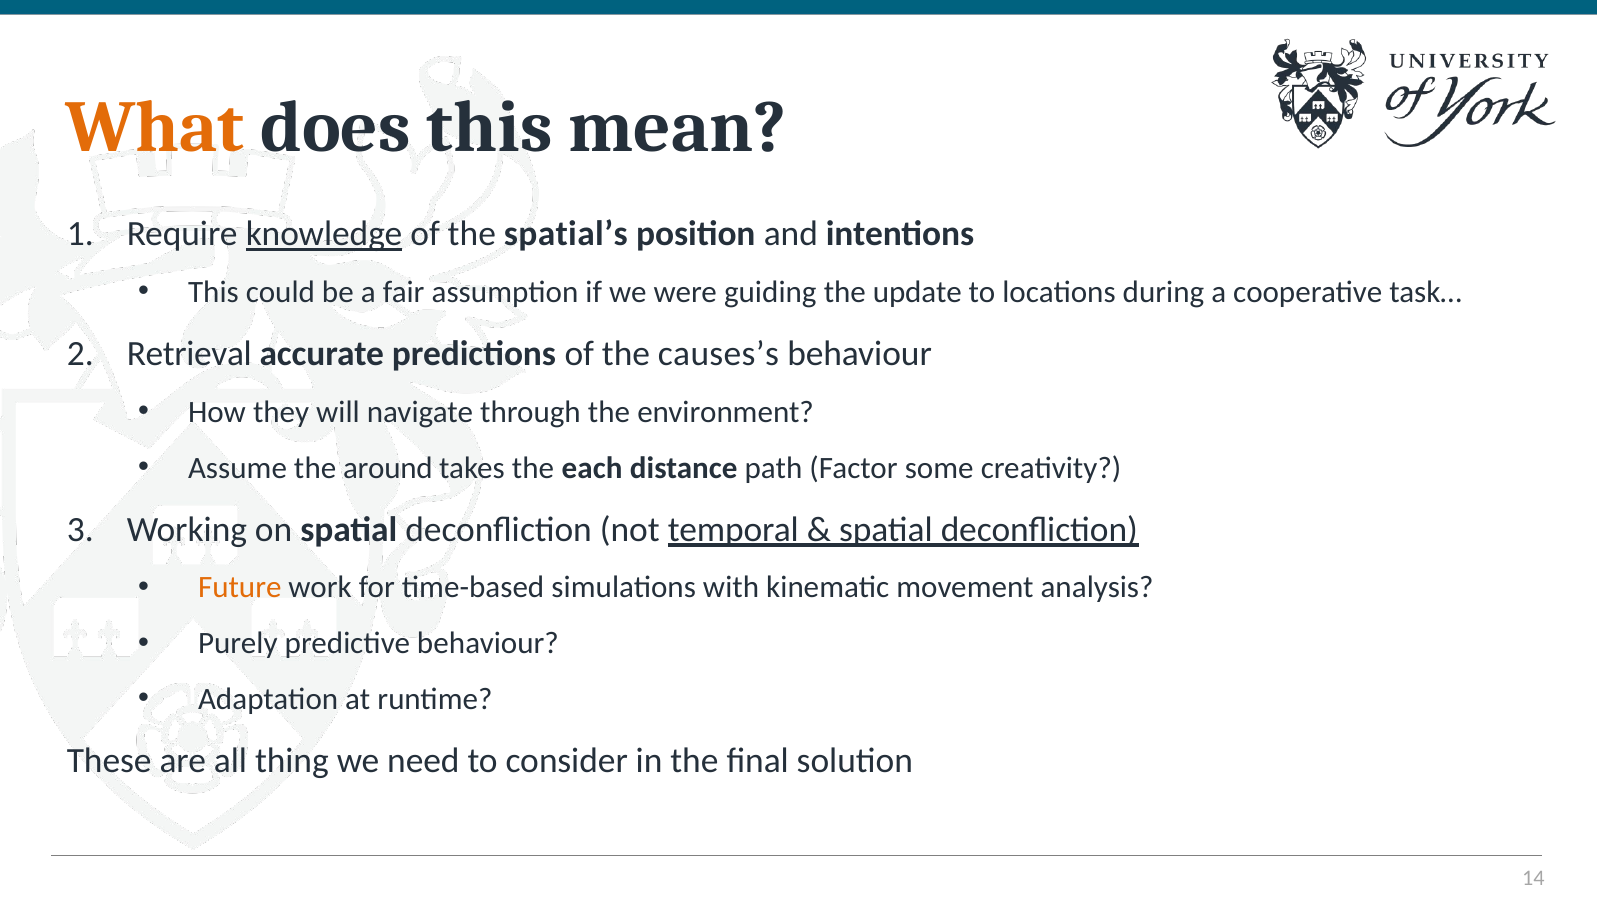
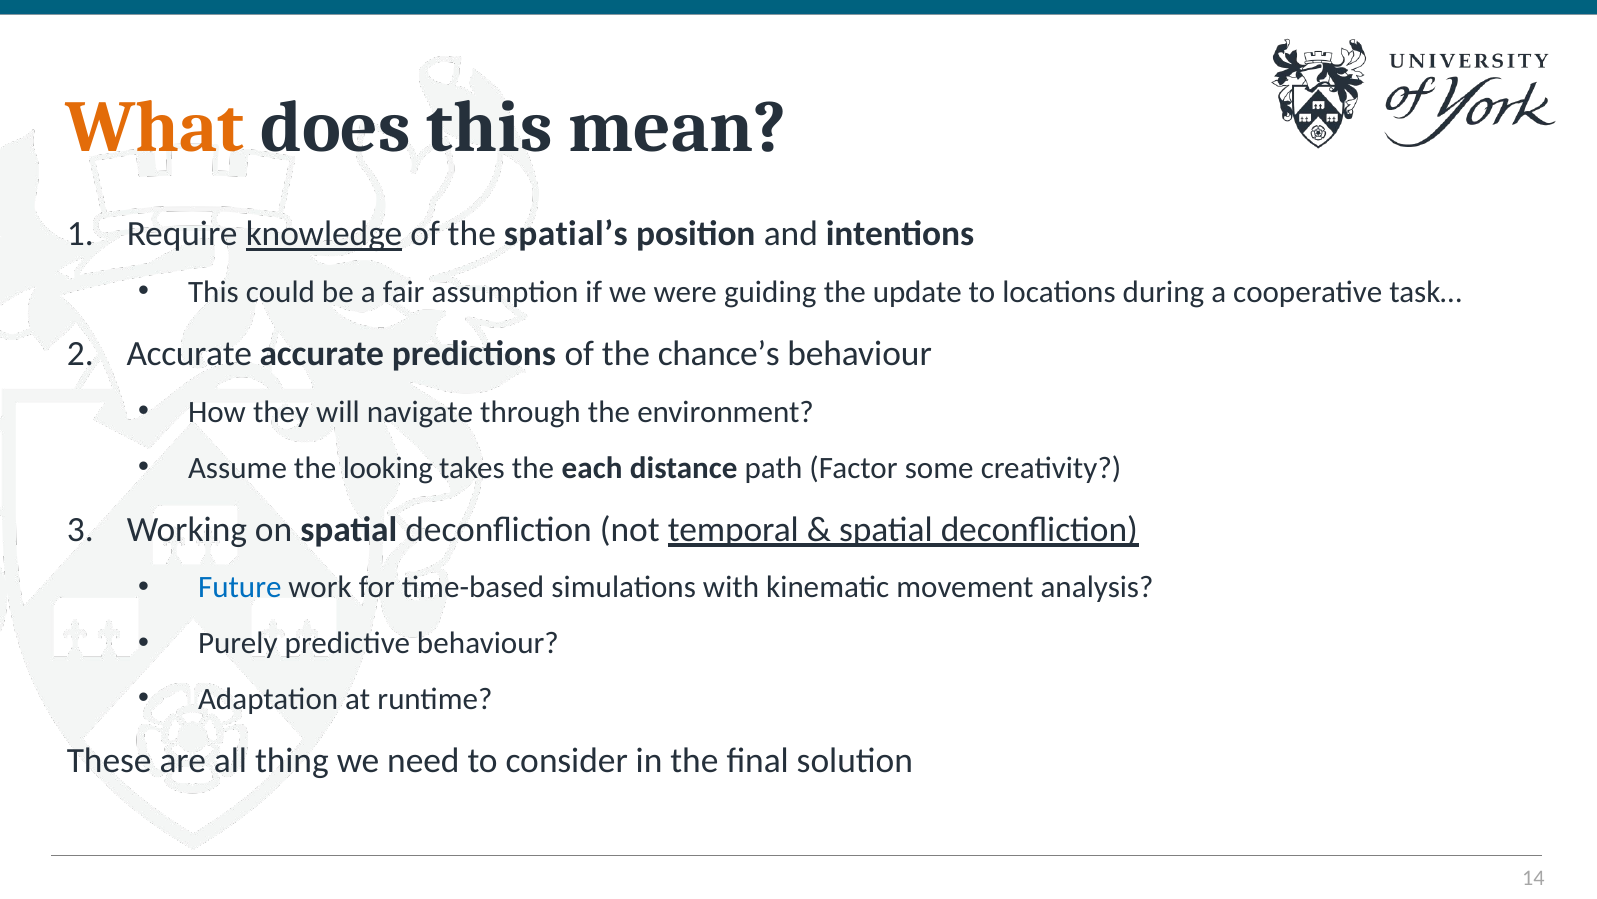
Retrieval: Retrieval -> Accurate (189, 354)
causes’s: causes’s -> chance’s (719, 354)
around: around -> looking (388, 468)
Future colour: orange -> blue (240, 588)
